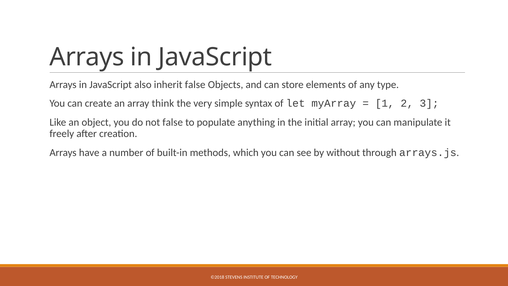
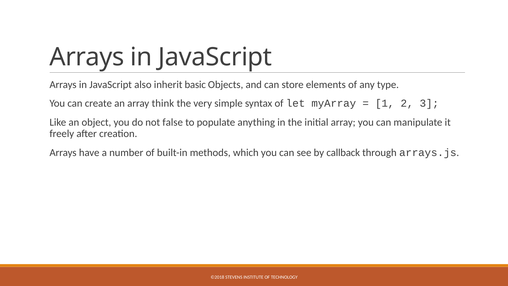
inherit false: false -> basic (195, 84)
without: without -> callback (343, 152)
